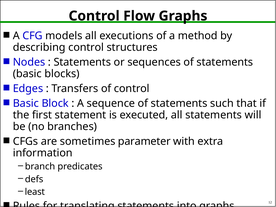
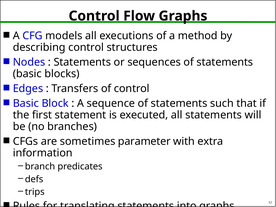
least: least -> trips (35, 192)
